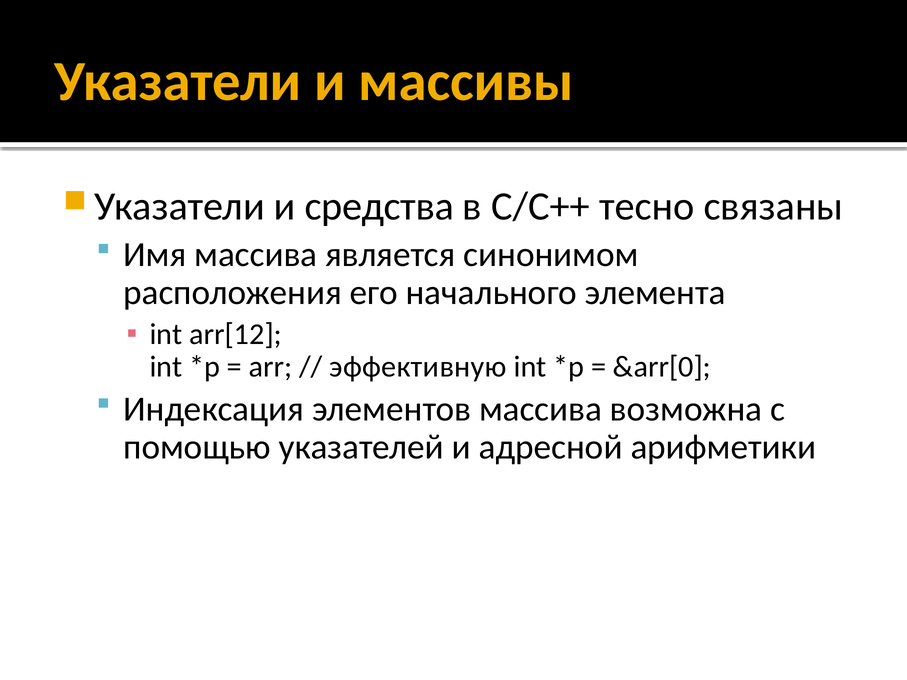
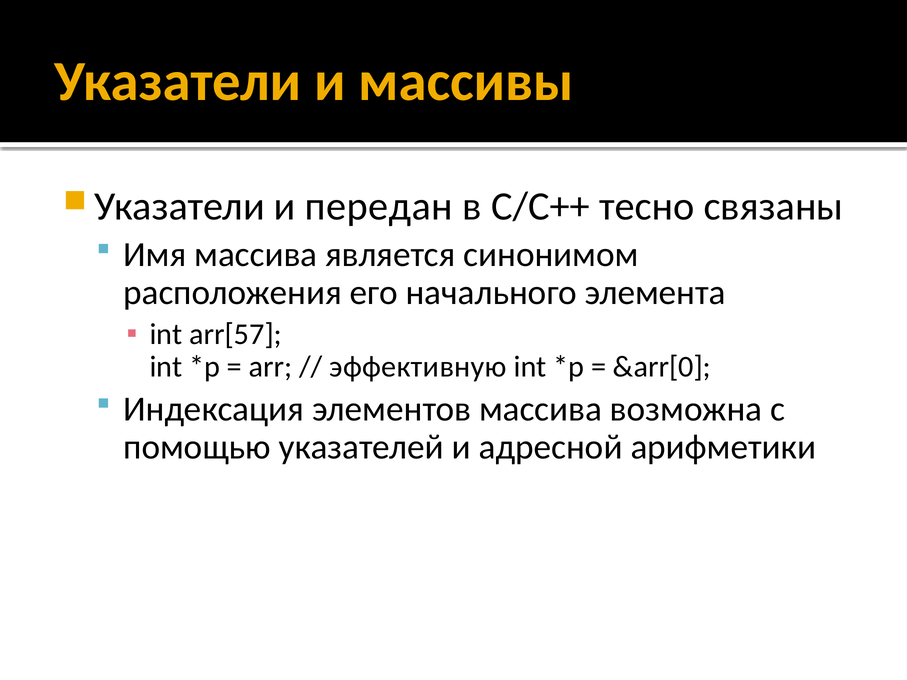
средства: средства -> передан (379, 207)
arr[12: arr[12 -> arr[57 (236, 334)
